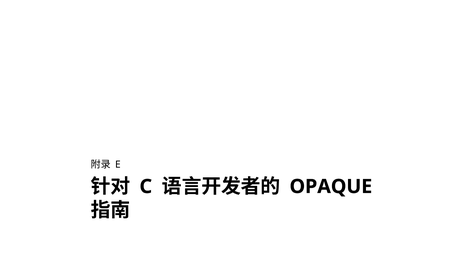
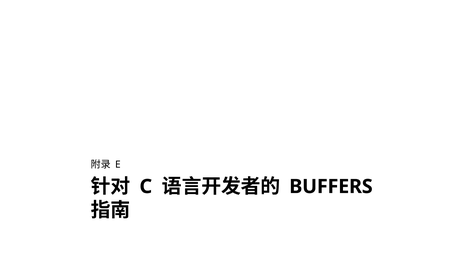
OPAQUE: OPAQUE -> BUFFERS (331, 186)
